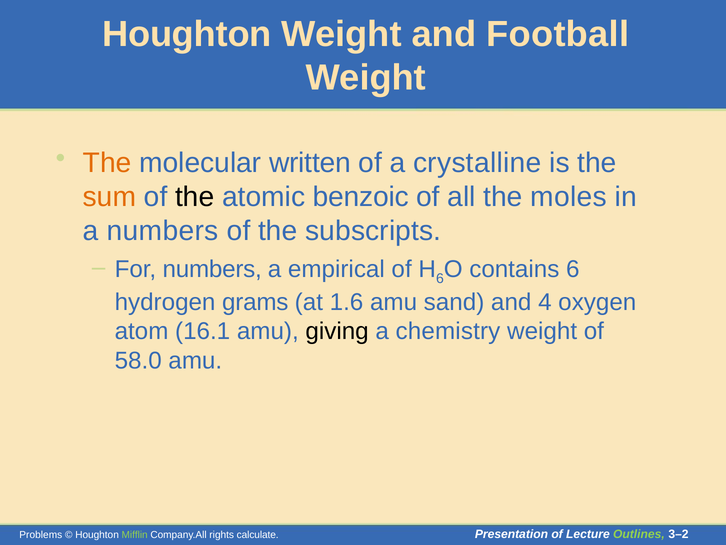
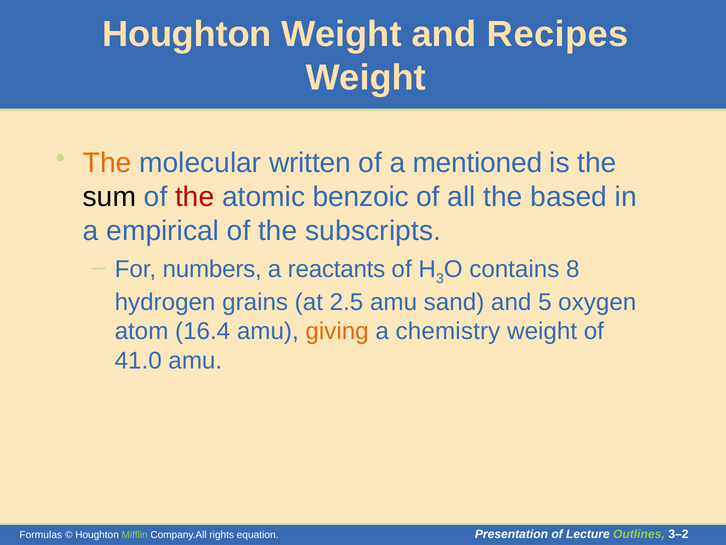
Football: Football -> Recipes (558, 34)
crystalline: crystalline -> mentioned (477, 163)
sum colour: orange -> black (110, 197)
the colour: black -> red (195, 197)
moles: moles -> based (569, 197)
a numbers: numbers -> empirical (163, 231)
empirical: empirical -> reactants (337, 269)
6: 6 -> 3 (440, 279)
contains 6: 6 -> 8 (573, 269)
grams: grams -> grains (255, 302)
1.6: 1.6 -> 2.5 (346, 302)
4: 4 -> 5 (545, 302)
16.1: 16.1 -> 16.4 (203, 331)
giving colour: black -> orange (337, 331)
58.0: 58.0 -> 41.0 (138, 360)
Problems: Problems -> Formulas (41, 534)
calculate: calculate -> equation (258, 534)
